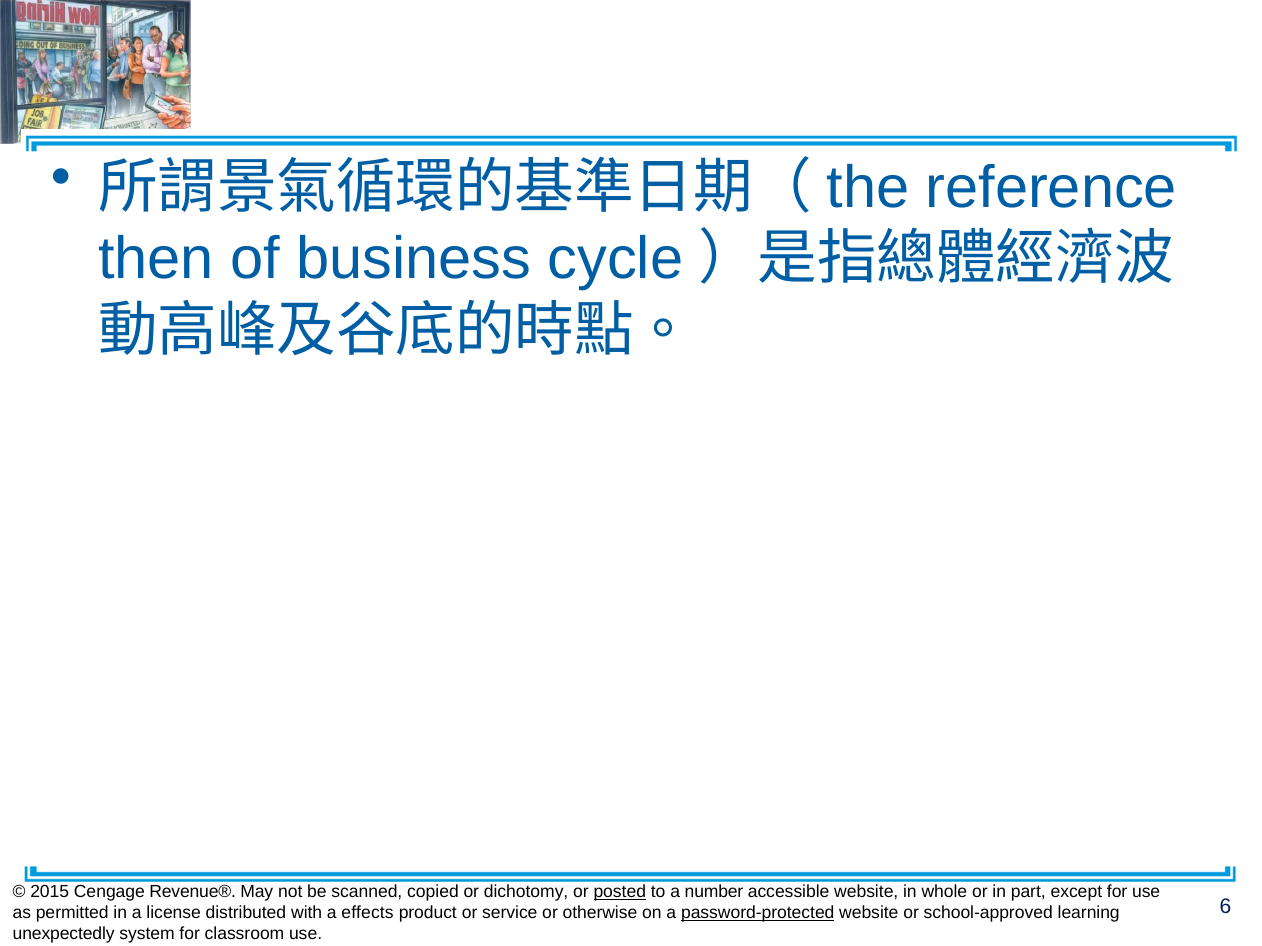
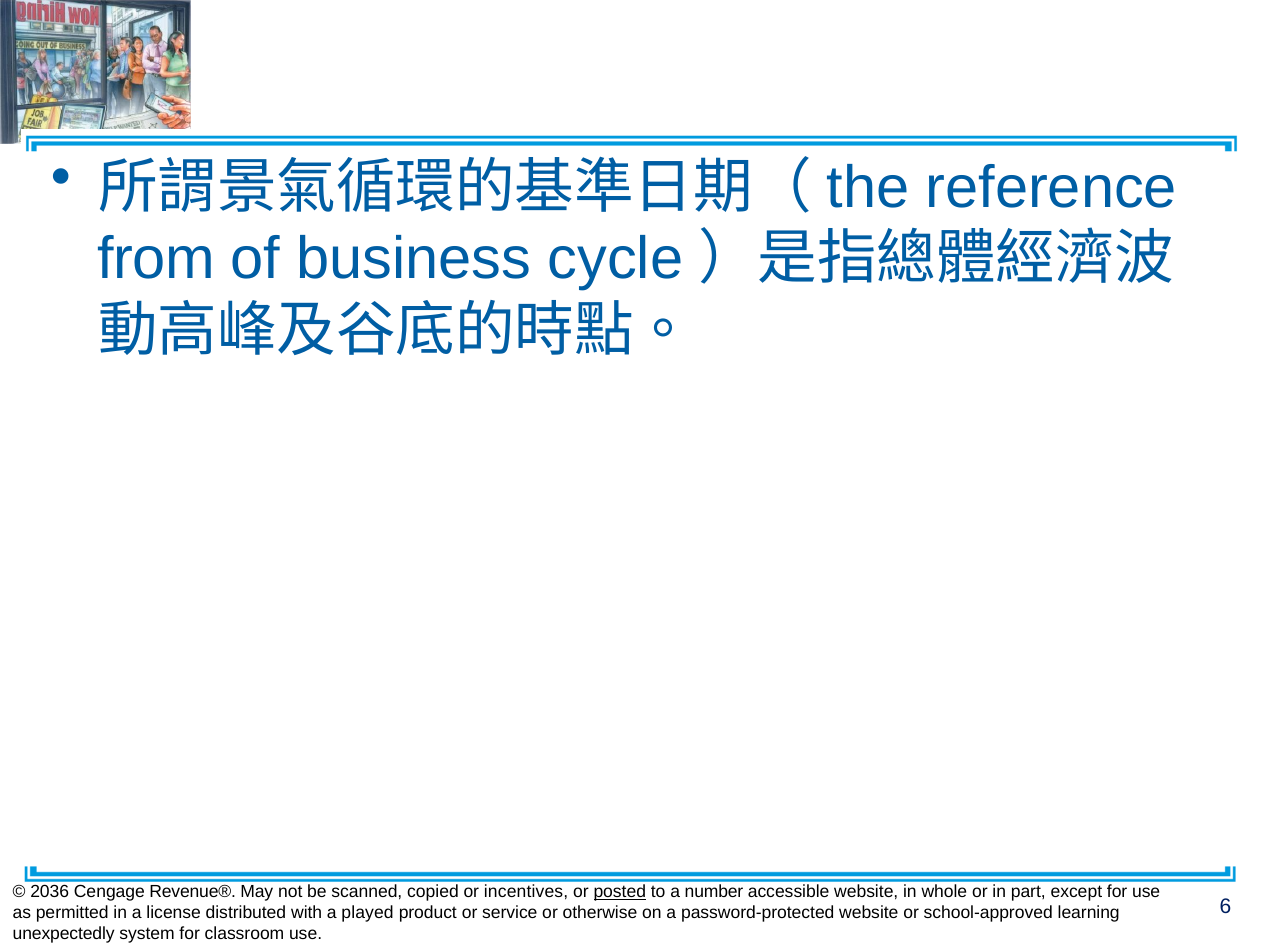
then: then -> from (156, 259)
2015: 2015 -> 2036 (50, 892)
dichotomy: dichotomy -> incentives (526, 892)
effects: effects -> played (368, 913)
password-protected underline: present -> none (758, 913)
